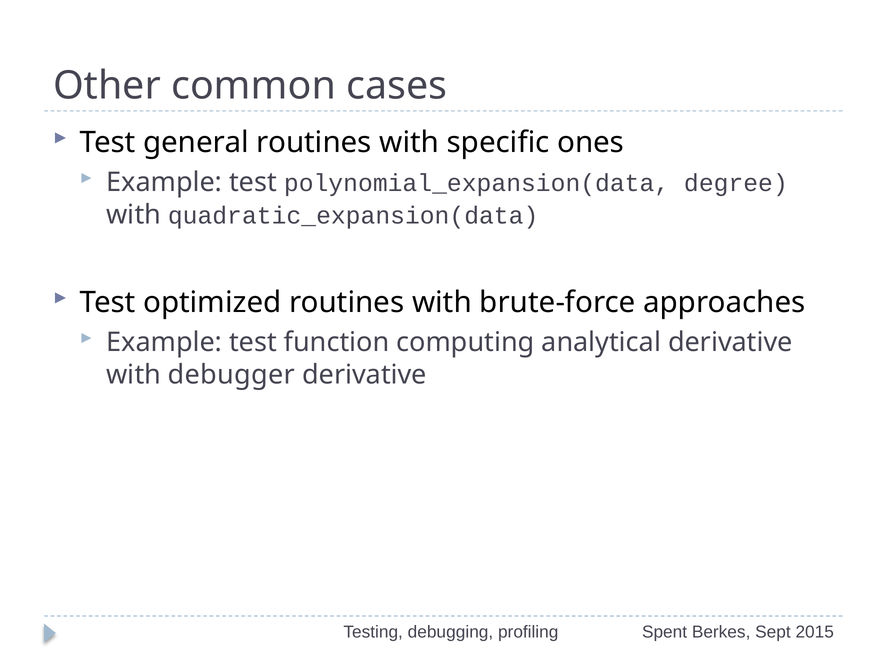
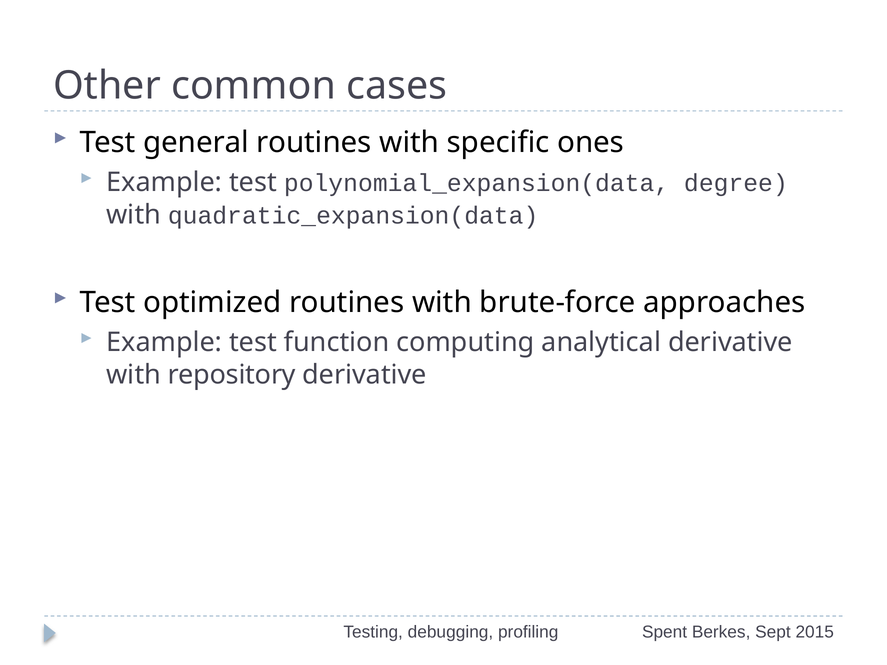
debugger: debugger -> repository (232, 375)
